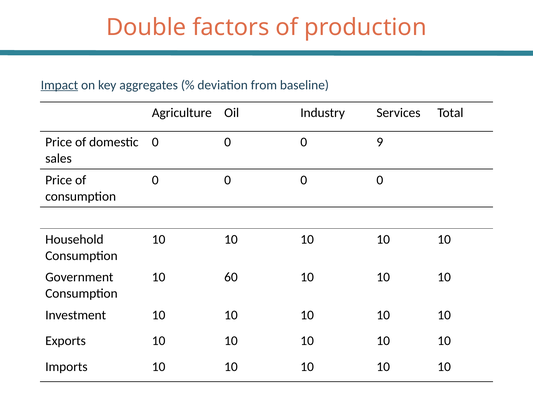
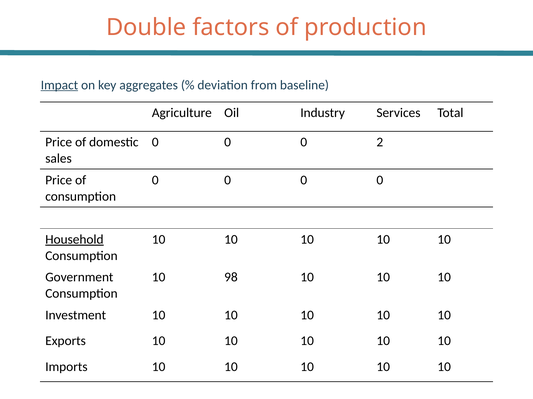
9: 9 -> 2 (380, 143)
Household underline: none -> present (74, 240)
60: 60 -> 98 (231, 278)
